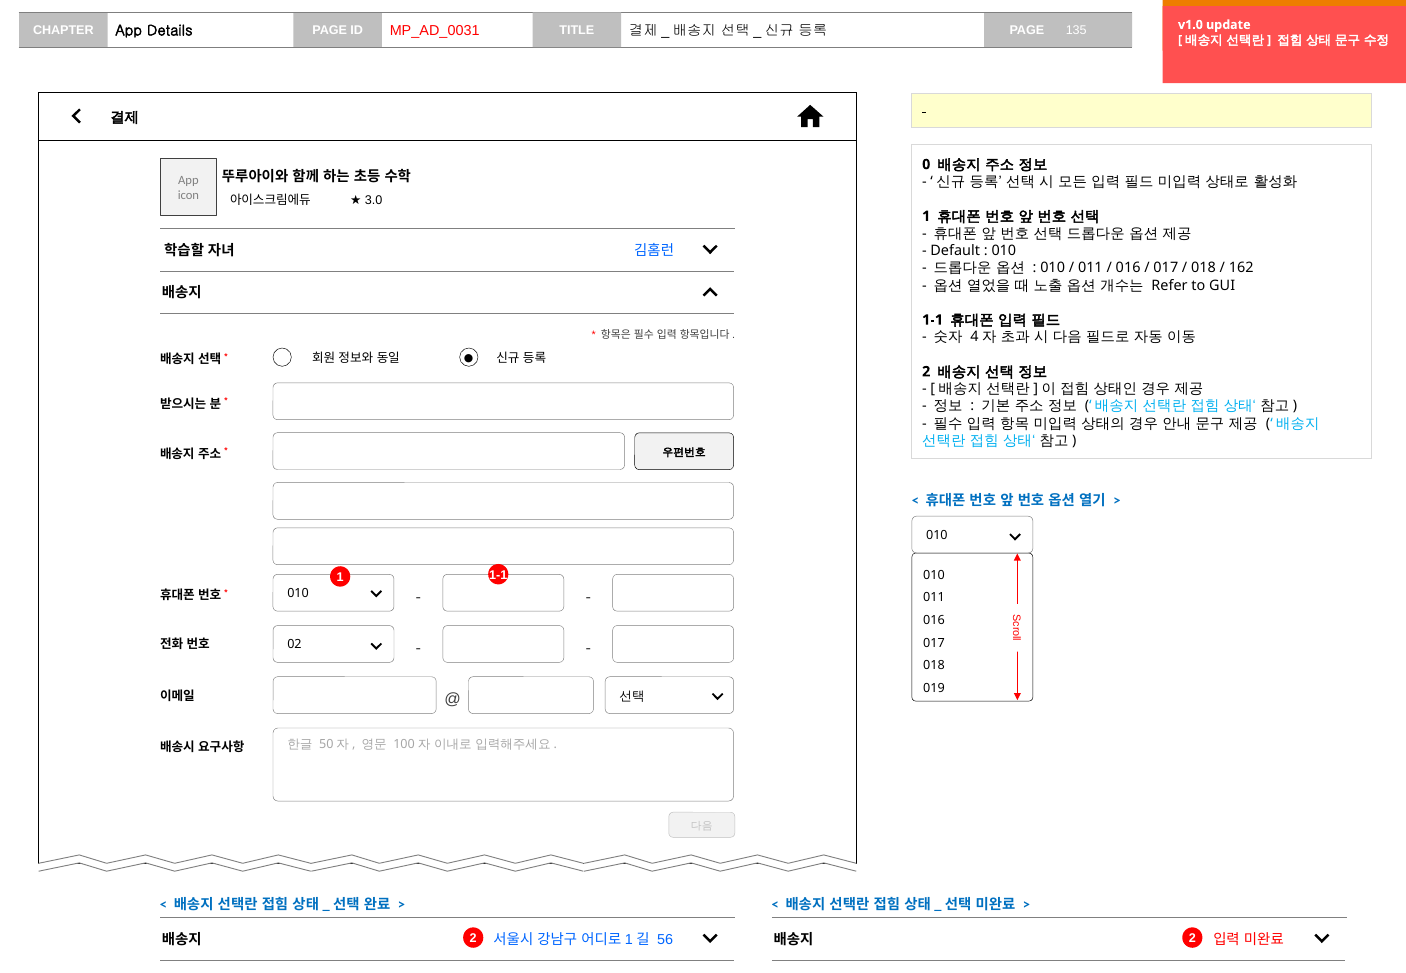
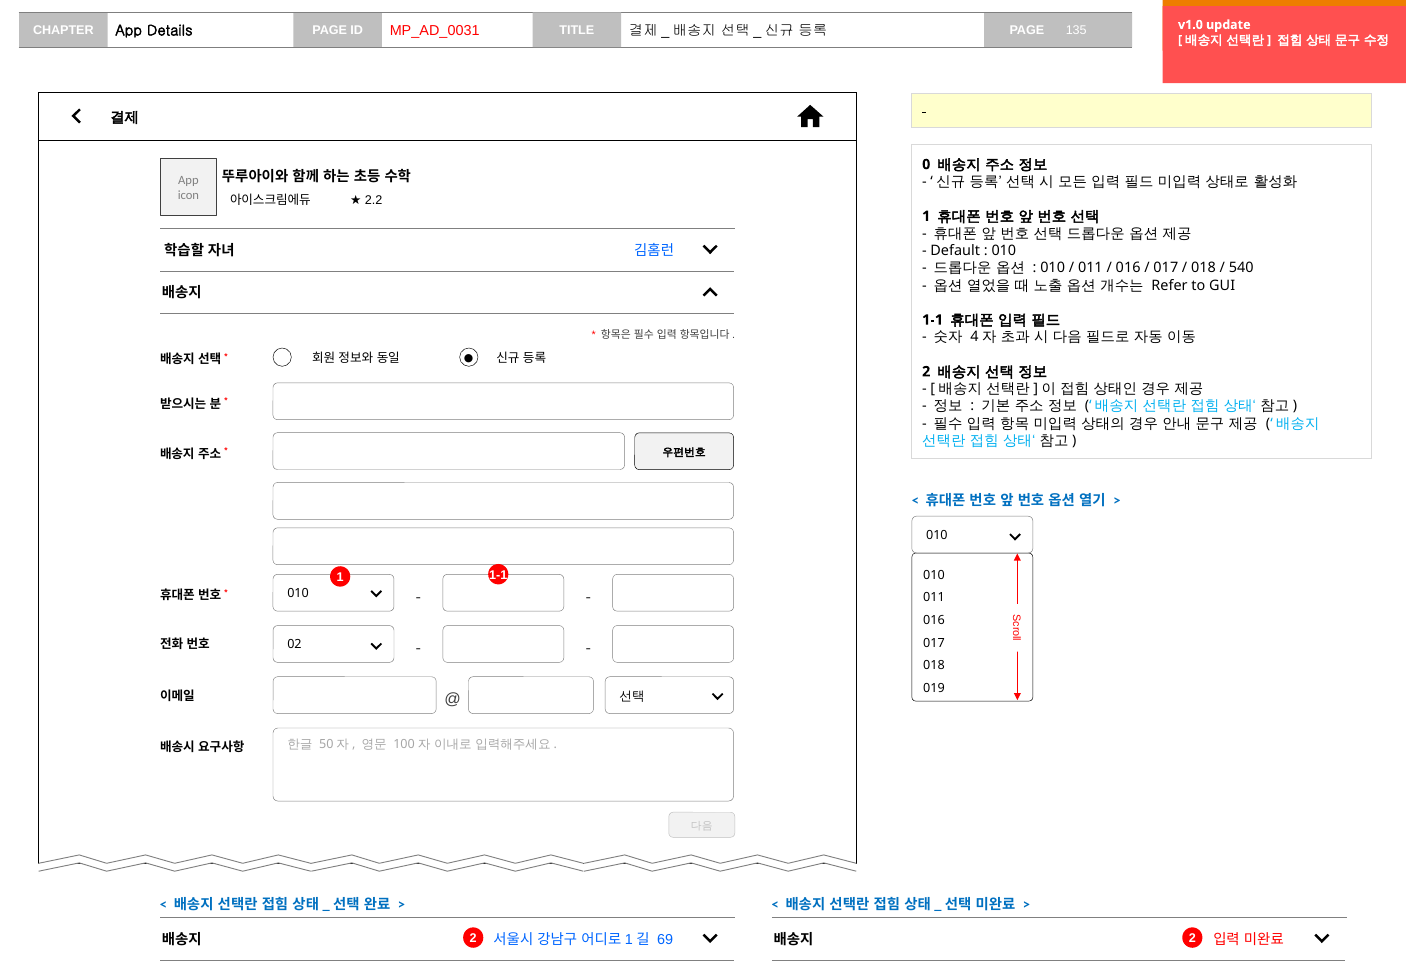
3.0: 3.0 -> 2.2 (374, 200)
162: 162 -> 540 (1241, 268)
56: 56 -> 69 (665, 940)
